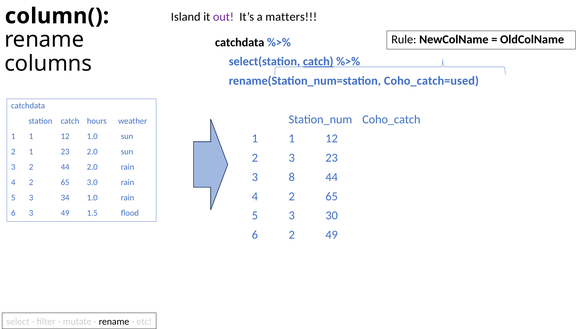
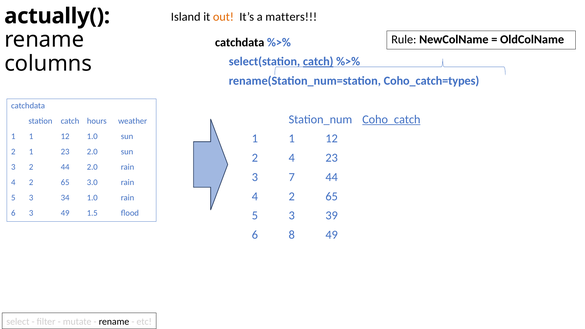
out colour: purple -> orange (223, 17)
column(: column( -> actually( (57, 16)
Coho_catch=used: Coho_catch=used -> Coho_catch=types (431, 81)
Coho_catch underline: none -> present (391, 119)
2 3: 3 -> 4 (292, 158)
8: 8 -> 7 (292, 177)
30: 30 -> 39 (332, 216)
6 2: 2 -> 8 (292, 235)
